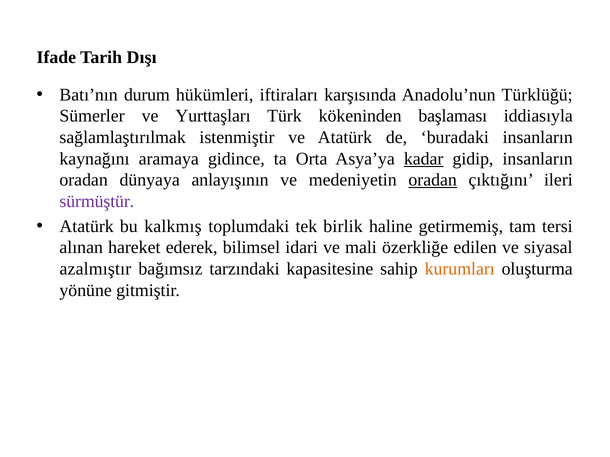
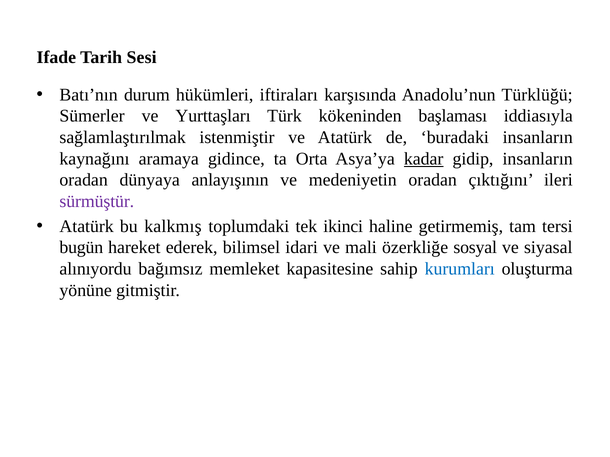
Dışı: Dışı -> Sesi (142, 58)
oradan underline: present -> none (433, 180)
birlik: birlik -> ikinci (343, 226)
alınan: alınan -> bugün (81, 248)
edilen: edilen -> sosyal (475, 248)
azalmıştır: azalmıştır -> alınıyordu (96, 269)
tarzındaki: tarzındaki -> memleket (244, 269)
kurumları colour: orange -> blue (460, 269)
